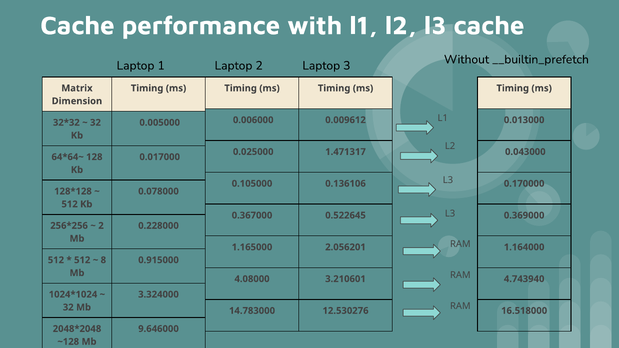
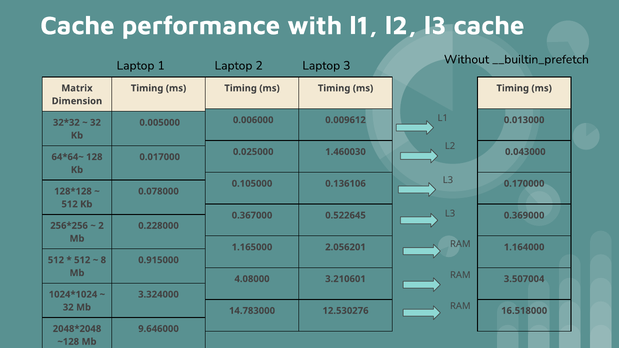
1.471317: 1.471317 -> 1.460030 (346, 152)
4.743940: 4.743940 -> 3.507004 (524, 279)
